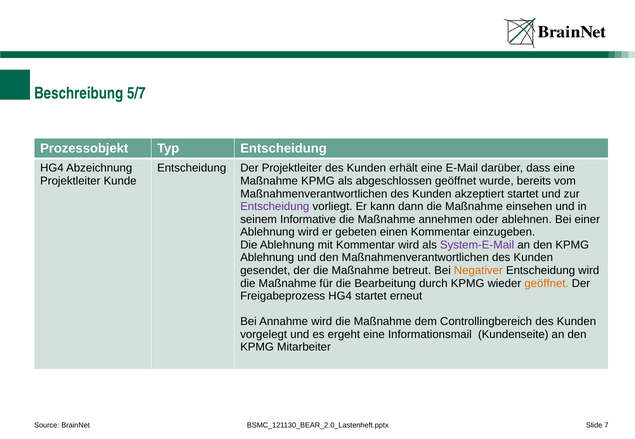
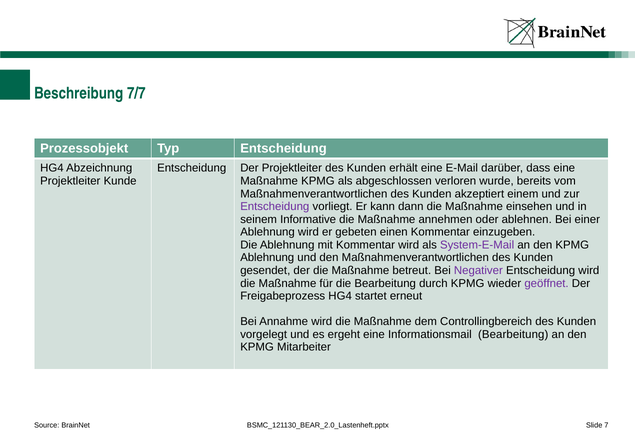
5/7: 5/7 -> 7/7 (136, 93)
abgeschlossen geöffnet: geöffnet -> verloren (456, 181)
akzeptiert startet: startet -> einem (523, 194)
Negativer colour: orange -> purple (478, 271)
geöffnet colour: orange -> purple (547, 284)
Informationsmail Kundenseite: Kundenseite -> Bearbeitung (513, 335)
